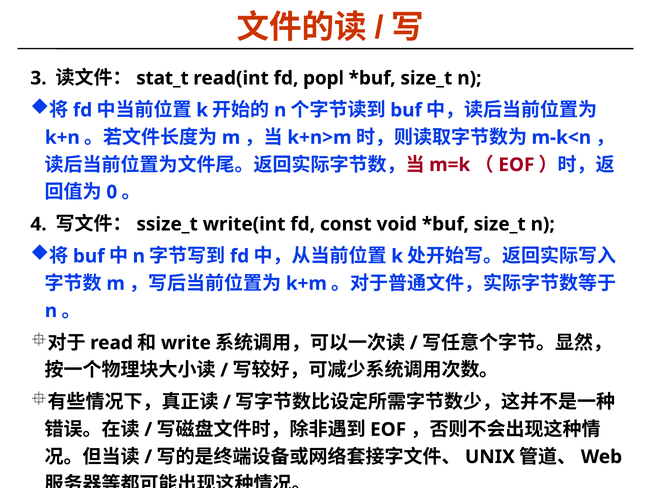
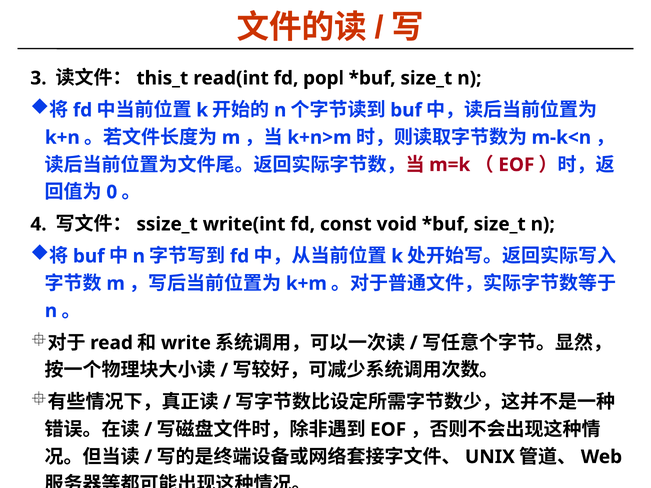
stat_t: stat_t -> this_t (162, 78)
